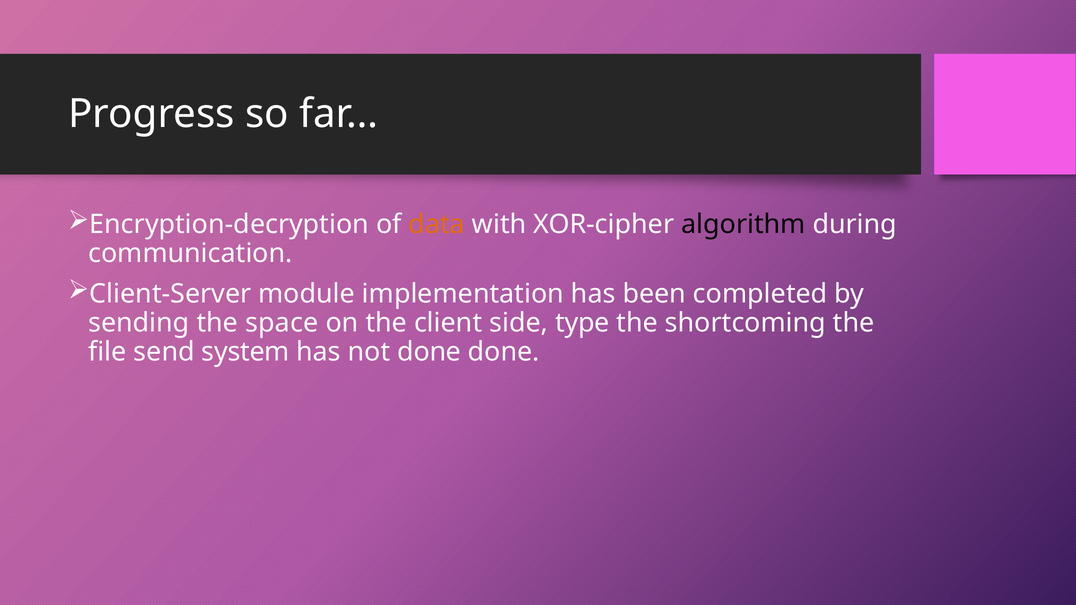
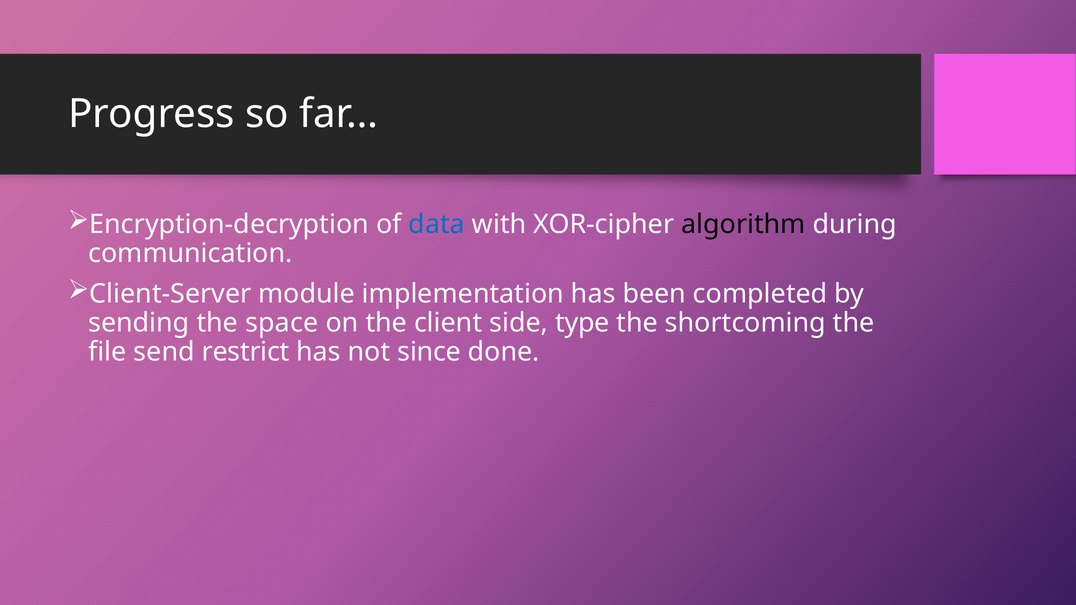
data colour: orange -> blue (437, 225)
system: system -> restrict (246, 352)
not done: done -> since (429, 352)
